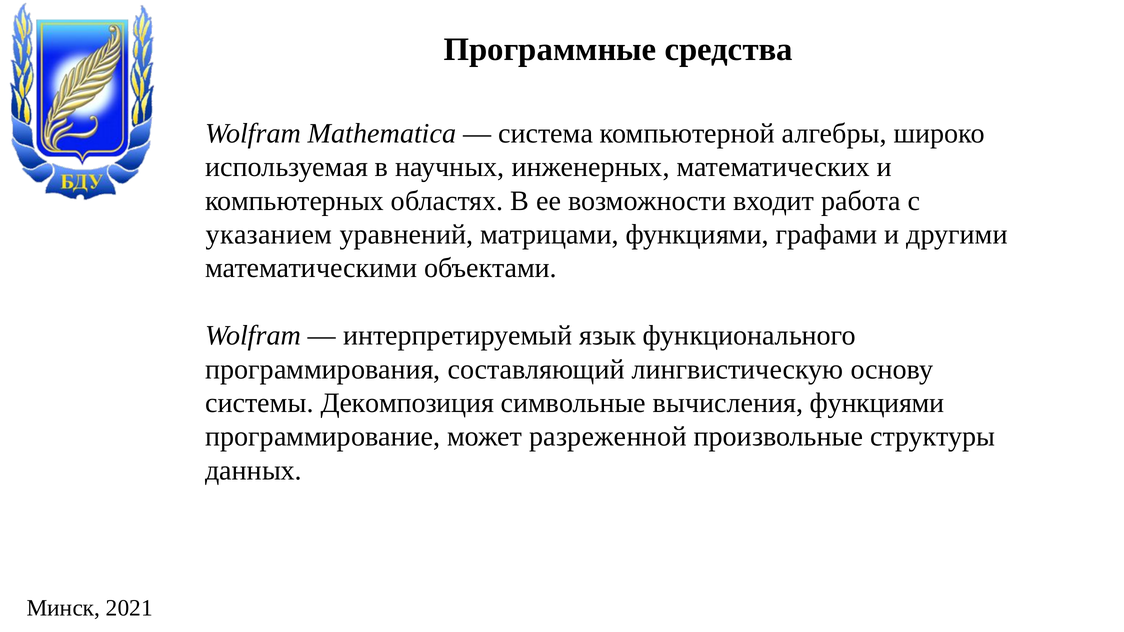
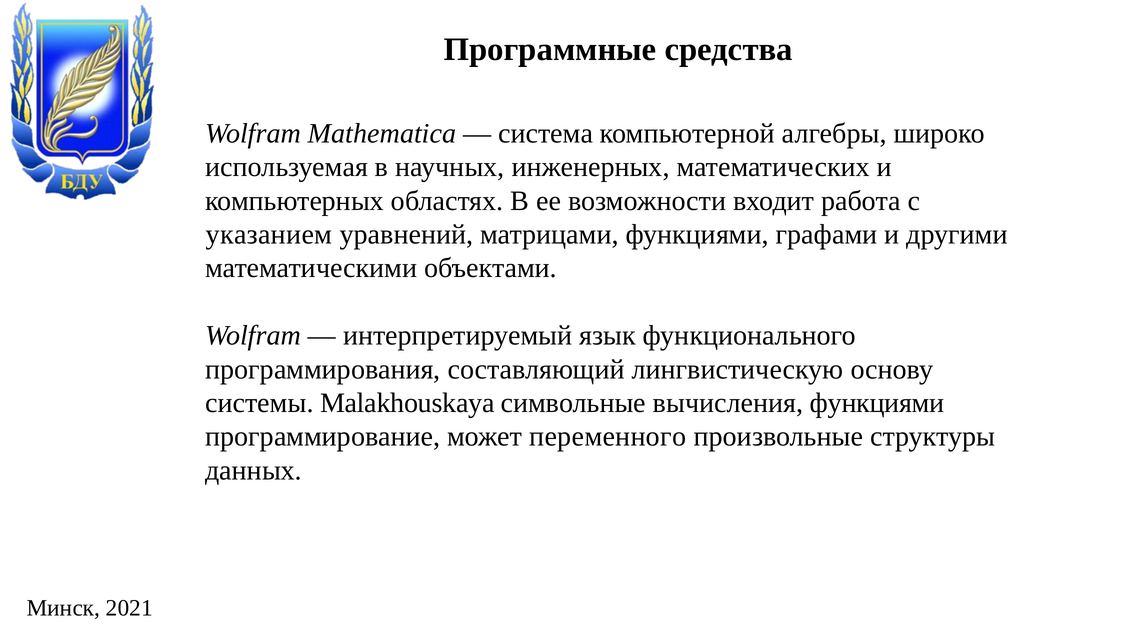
Декомпозиция: Декомпозиция -> Malakhouskaya (407, 403)
разреженной: разреженной -> переменного (608, 437)
